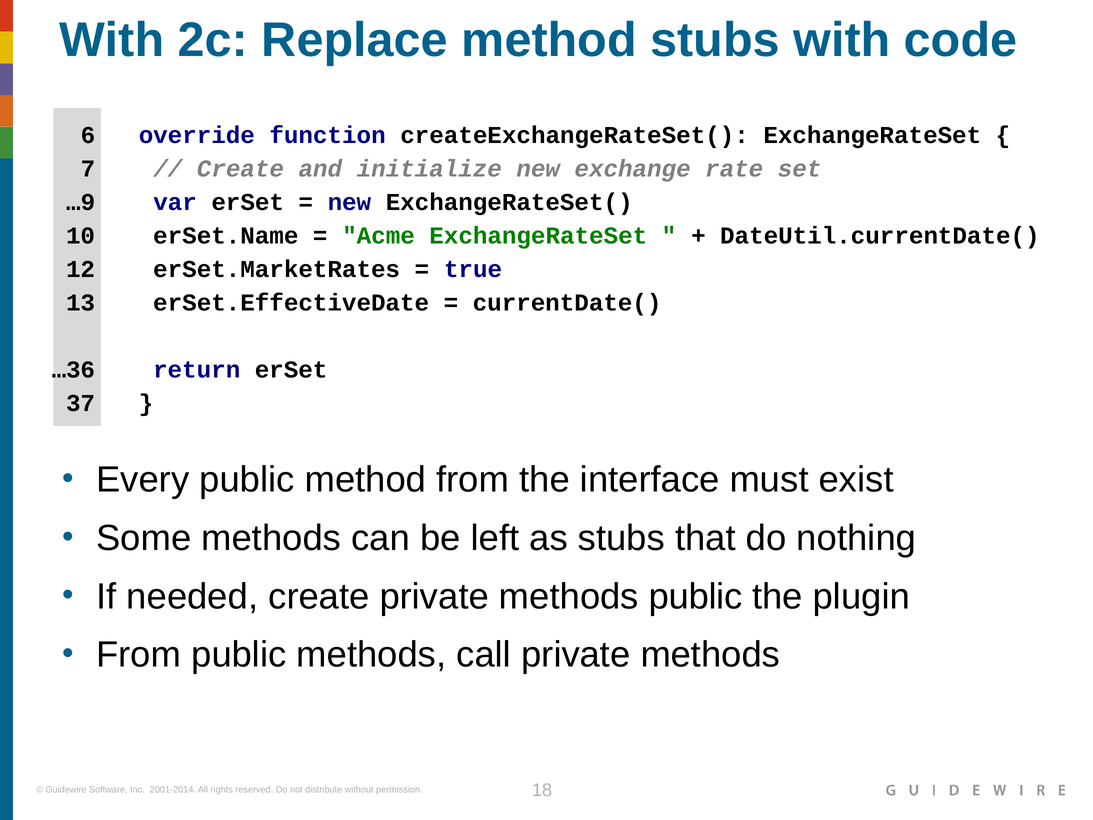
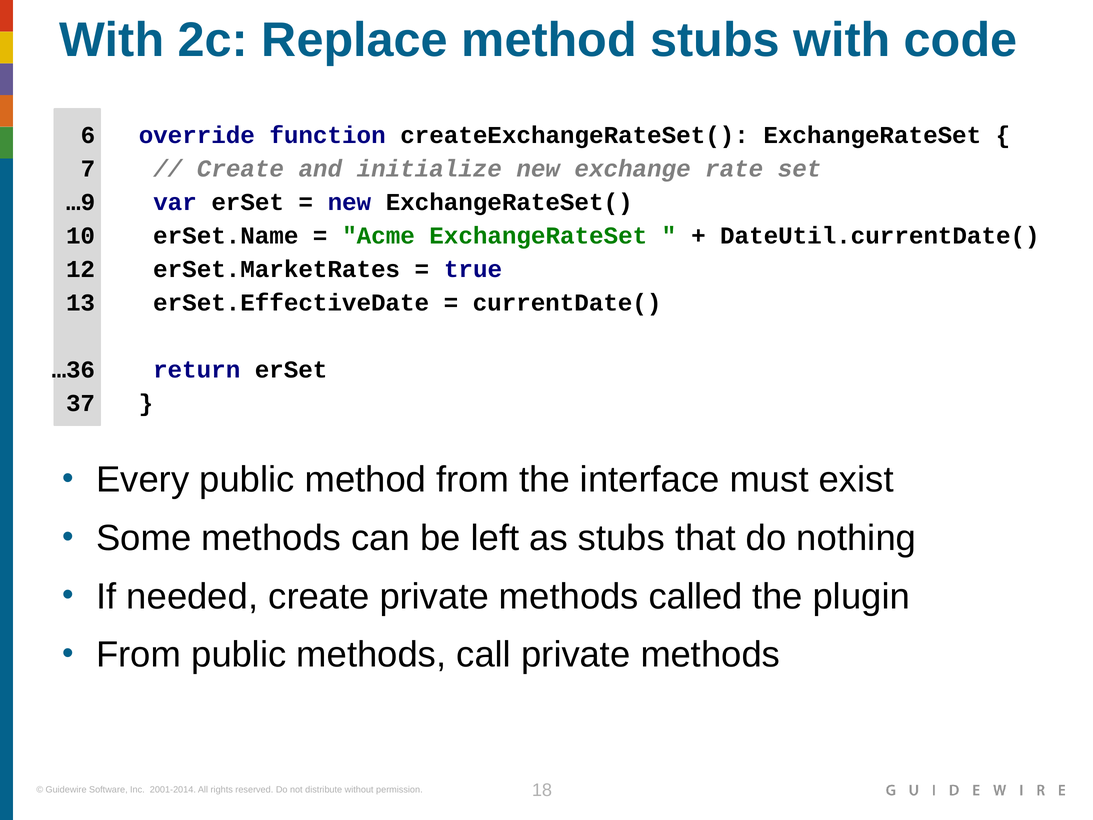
methods public: public -> called (696, 596)
